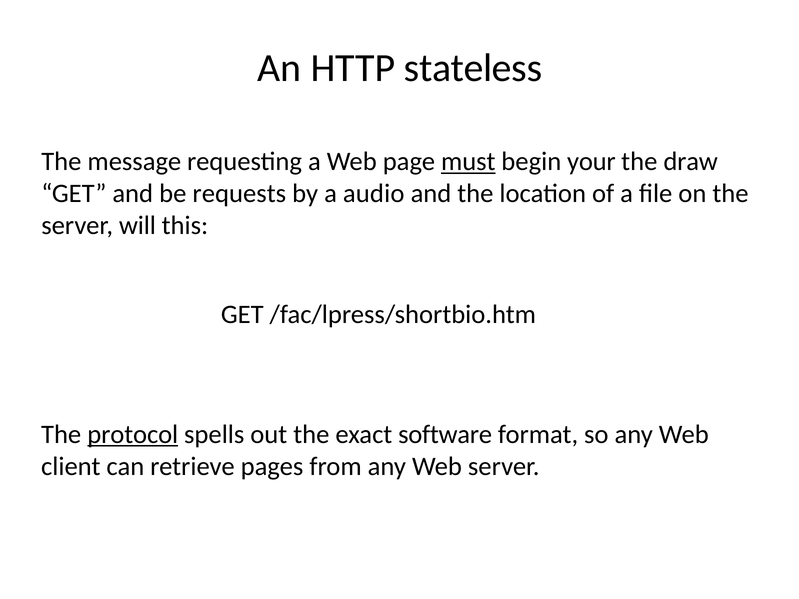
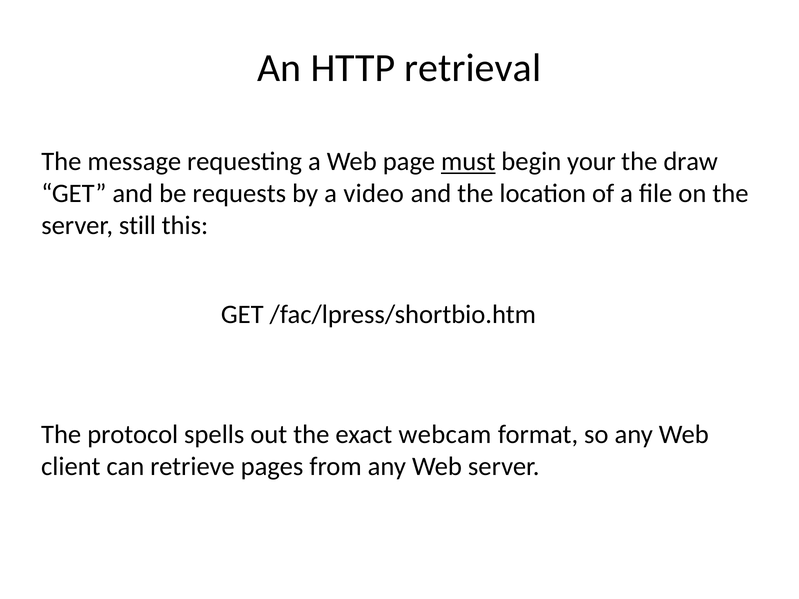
stateless: stateless -> retrieval (473, 68)
audio: audio -> video (374, 194)
will: will -> still (137, 226)
protocol underline: present -> none (133, 435)
software: software -> webcam (445, 435)
